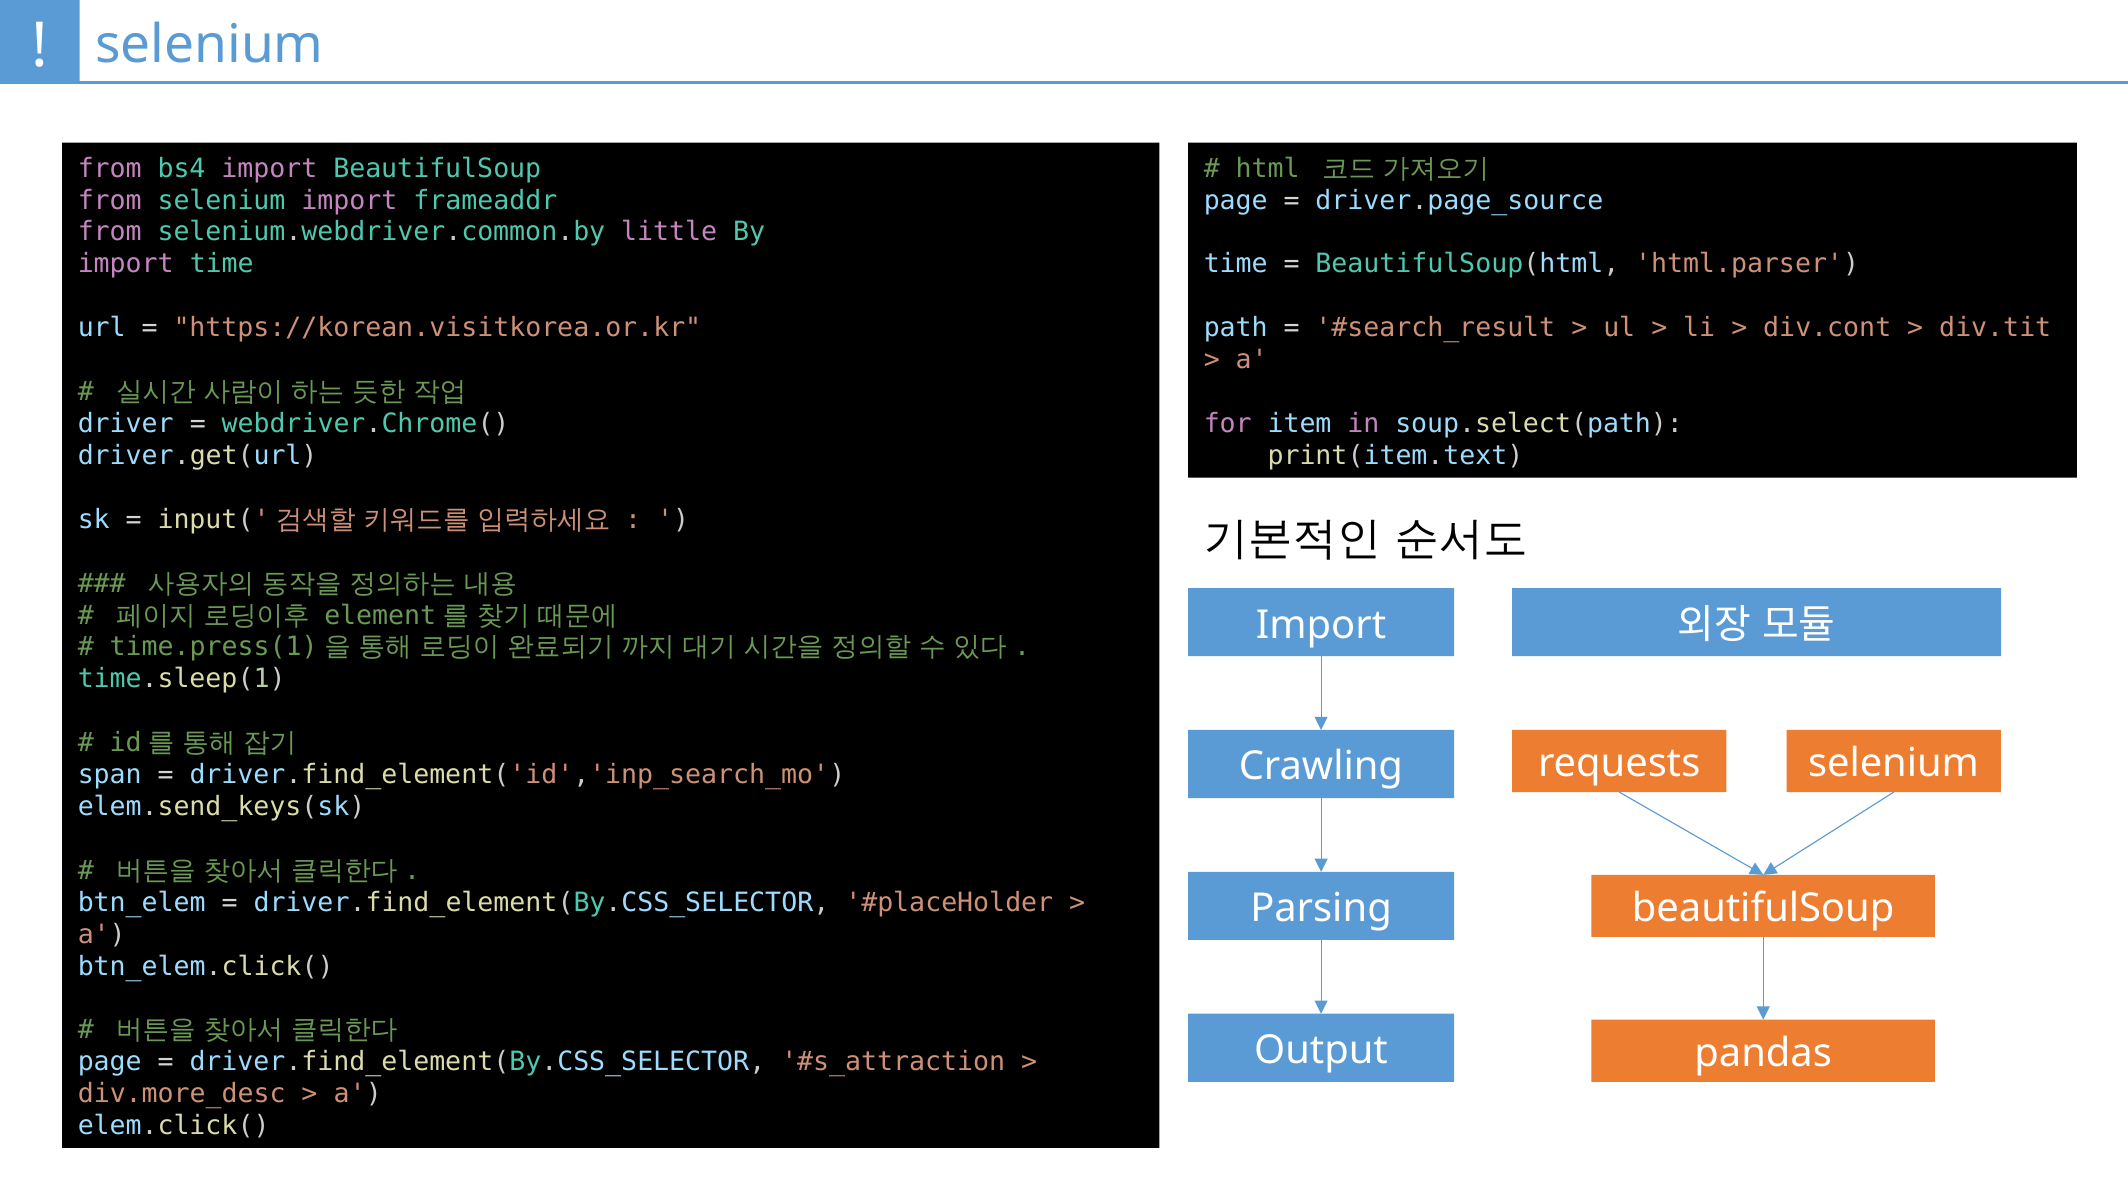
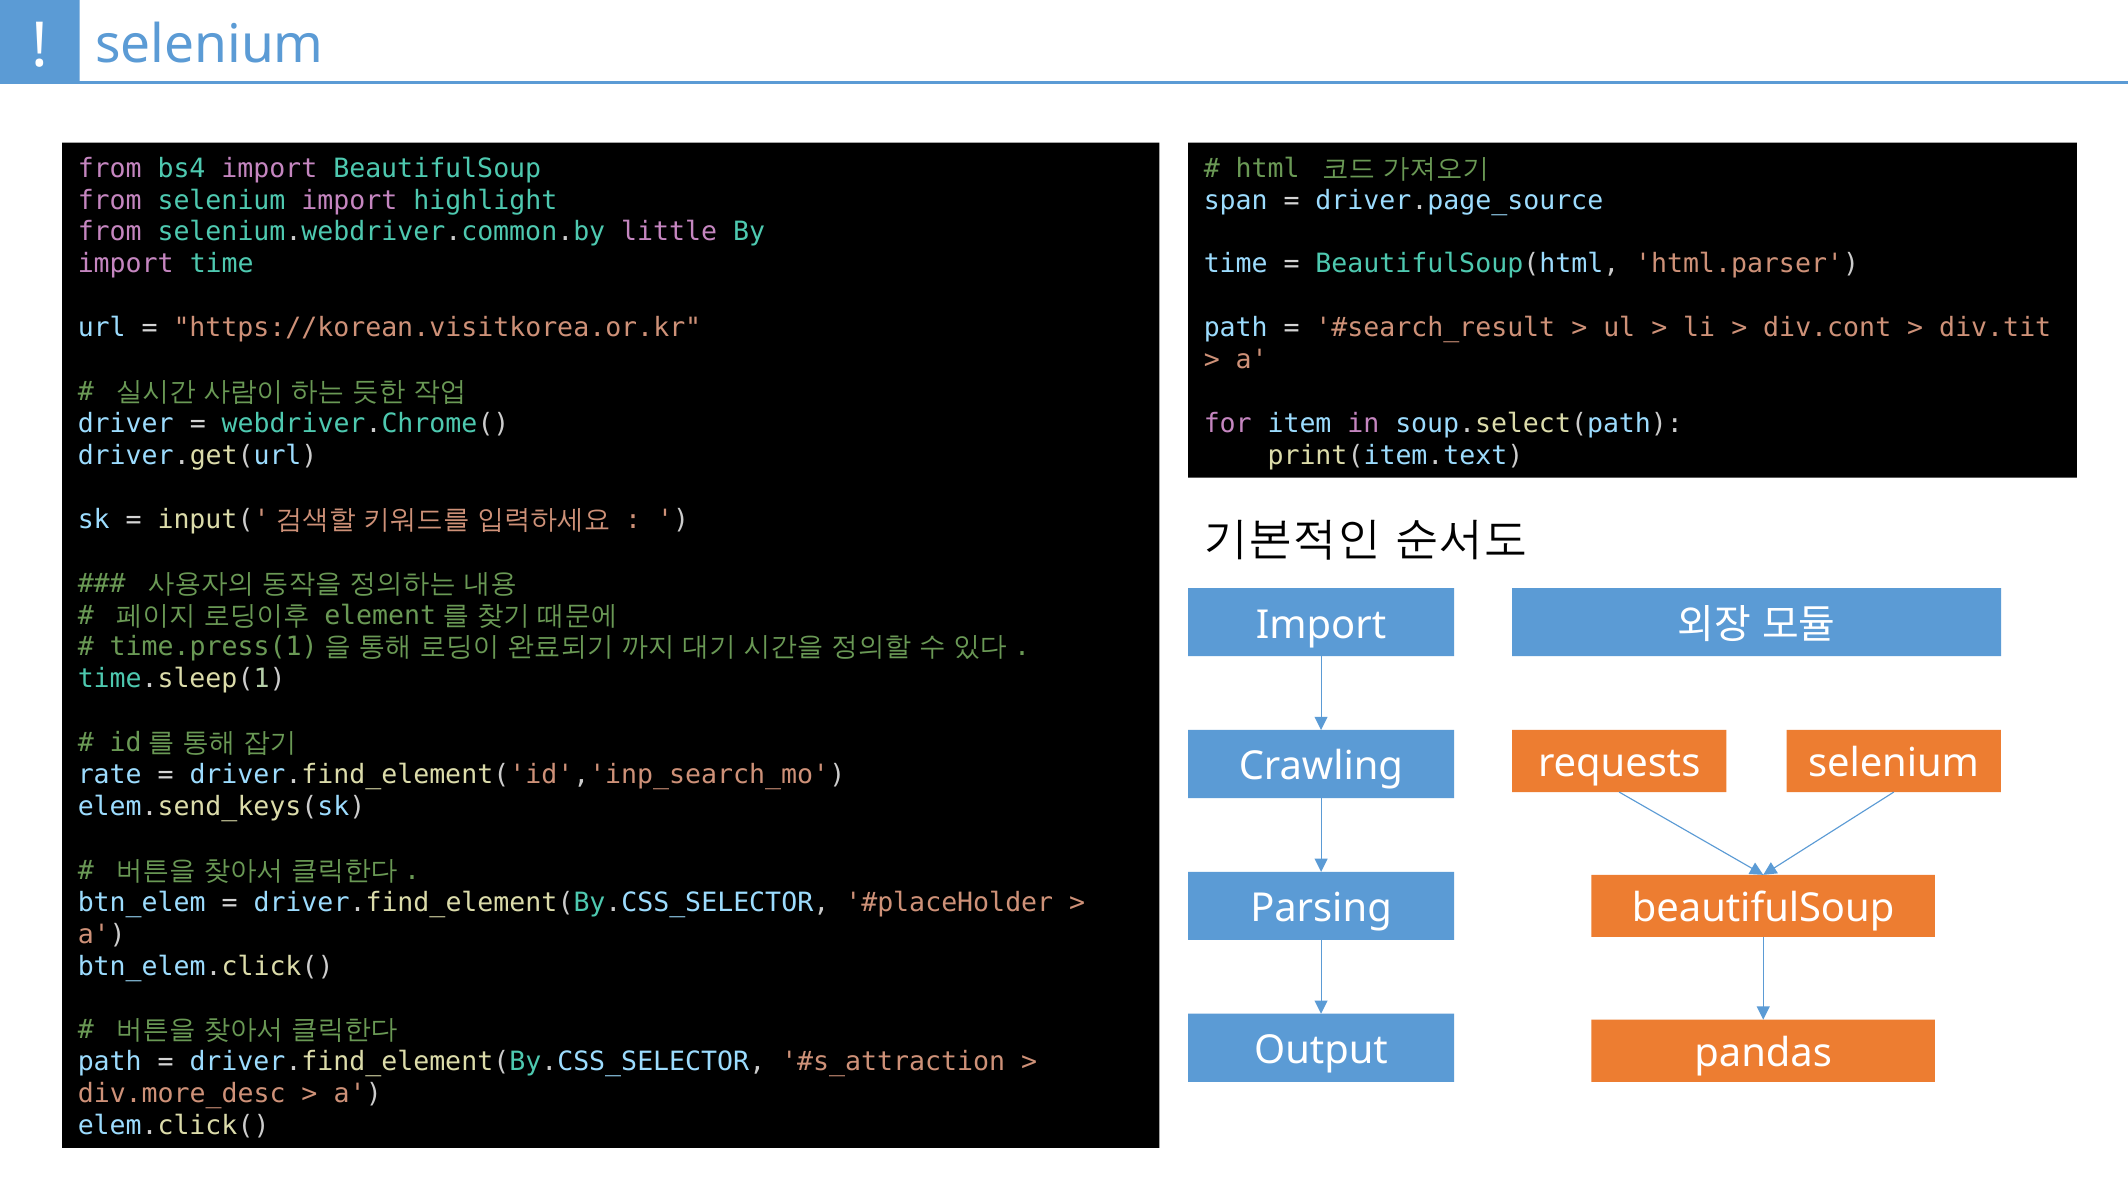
frameaddr: frameaddr -> highlight (485, 200)
page: page -> span (1236, 200)
span: span -> rate (110, 775)
page: page -> path (110, 1062)
